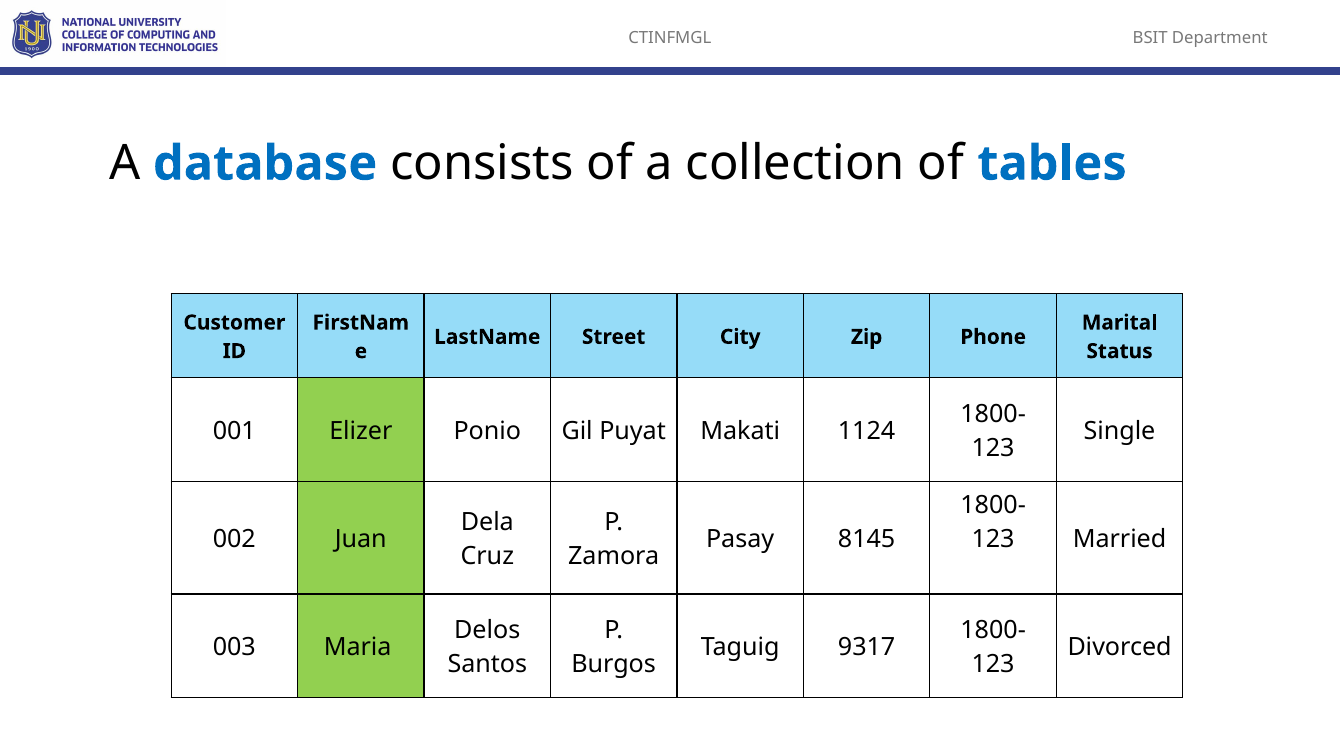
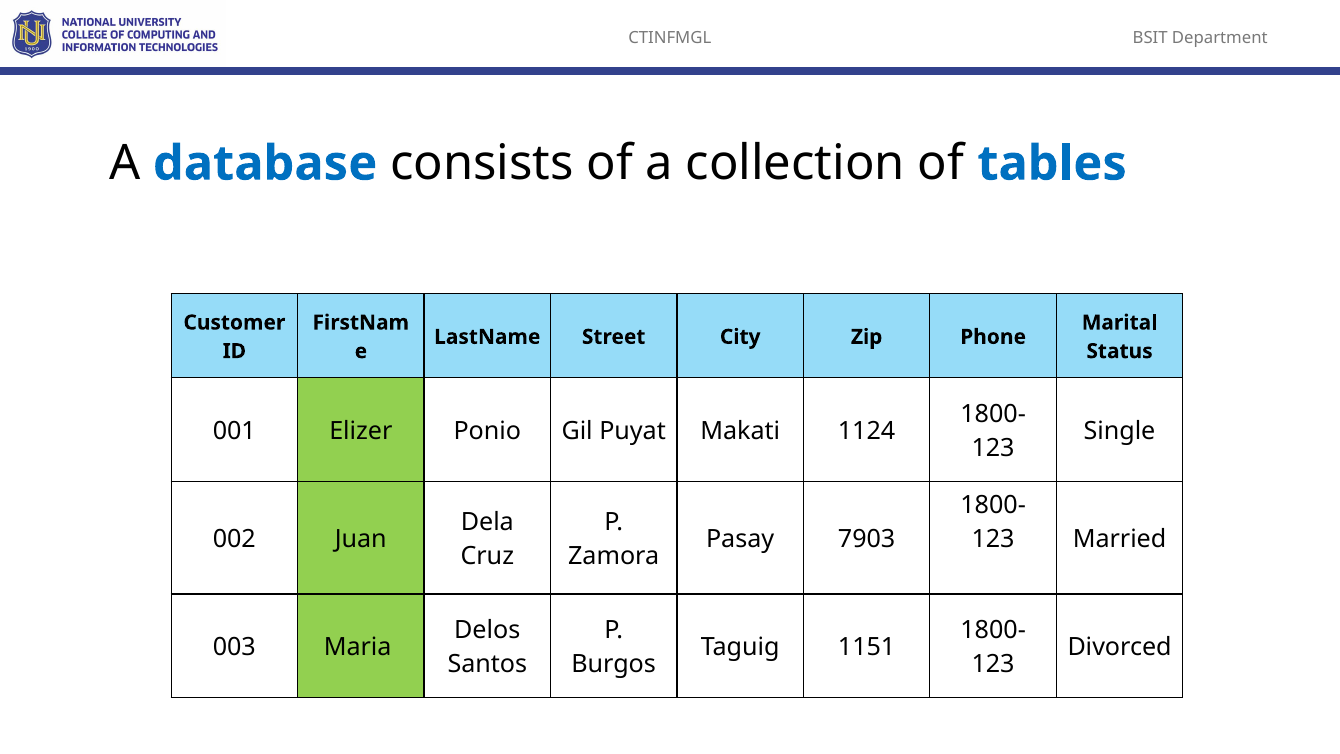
8145: 8145 -> 7903 (867, 539)
9317: 9317 -> 1151 (867, 647)
